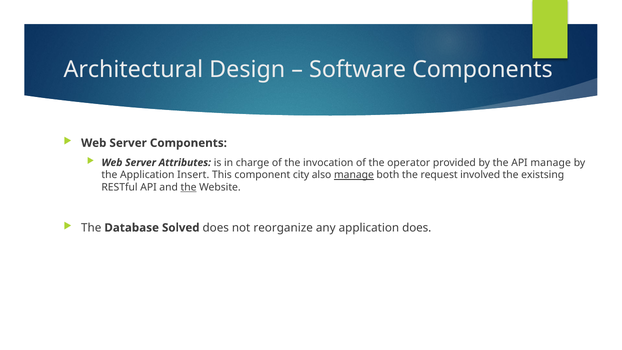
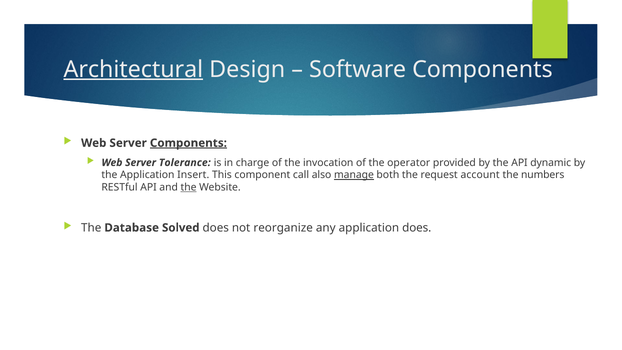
Architectural underline: none -> present (133, 69)
Components underline: none -> present (188, 143)
Attributes: Attributes -> Tolerance (185, 163)
API manage: manage -> dynamic (551, 163)
city: city -> call (301, 175)
involved: involved -> account (480, 175)
existsing: existsing -> numbers (543, 175)
